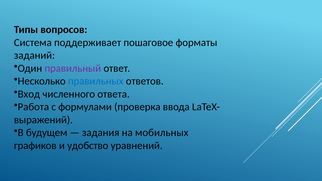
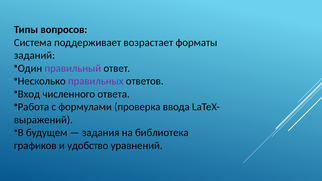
пошаговое: пошаговое -> возрастает (148, 43)
правильных colour: blue -> purple (96, 81)
мобильных: мобильных -> библиотека (162, 133)
